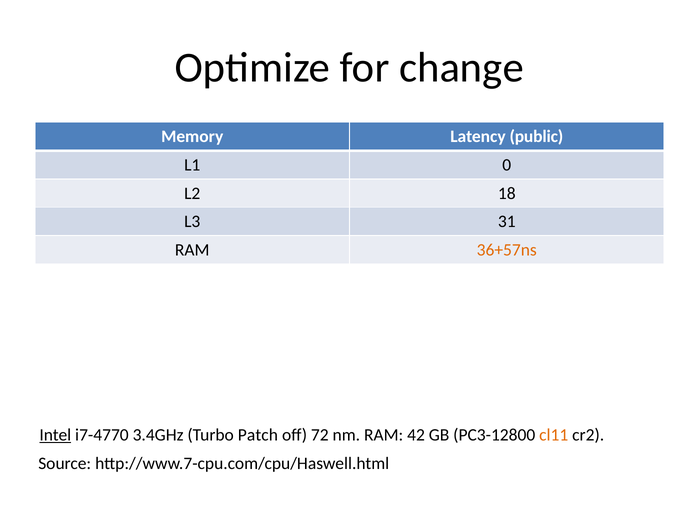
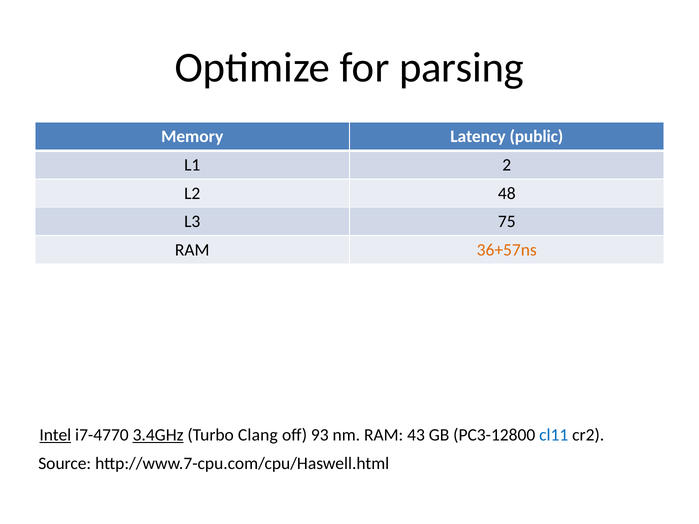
change: change -> parsing (462, 68)
0: 0 -> 2 (507, 165)
18: 18 -> 48 (507, 193)
31: 31 -> 75 (507, 222)
3.4GHz underline: none -> present (158, 435)
Patch: Patch -> Clang (258, 435)
72: 72 -> 93 (320, 435)
42: 42 -> 43 (416, 435)
cl11 colour: orange -> blue (554, 435)
